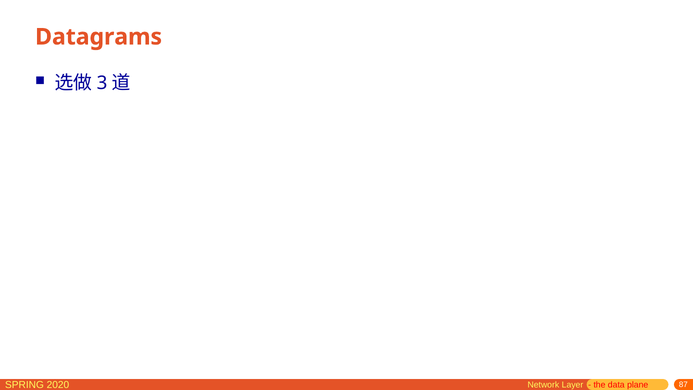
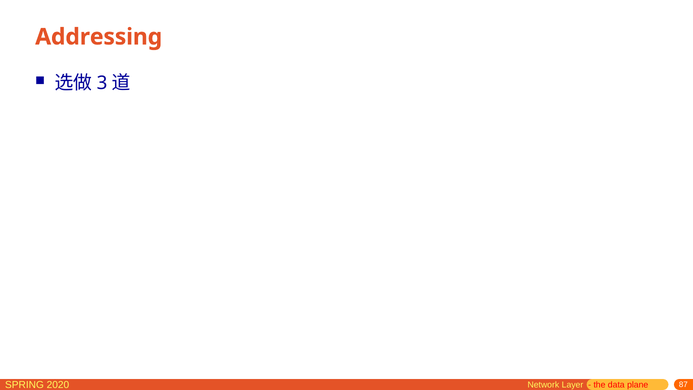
Datagrams: Datagrams -> Addressing (99, 37)
